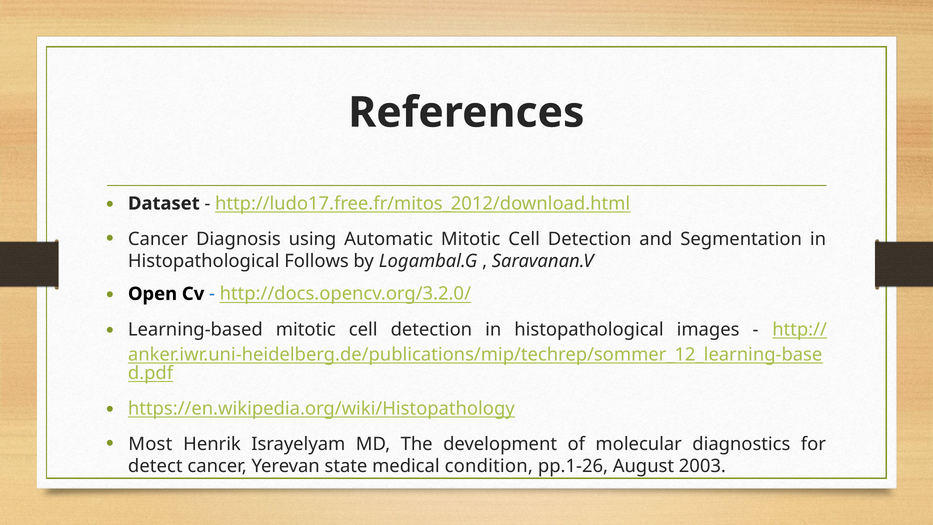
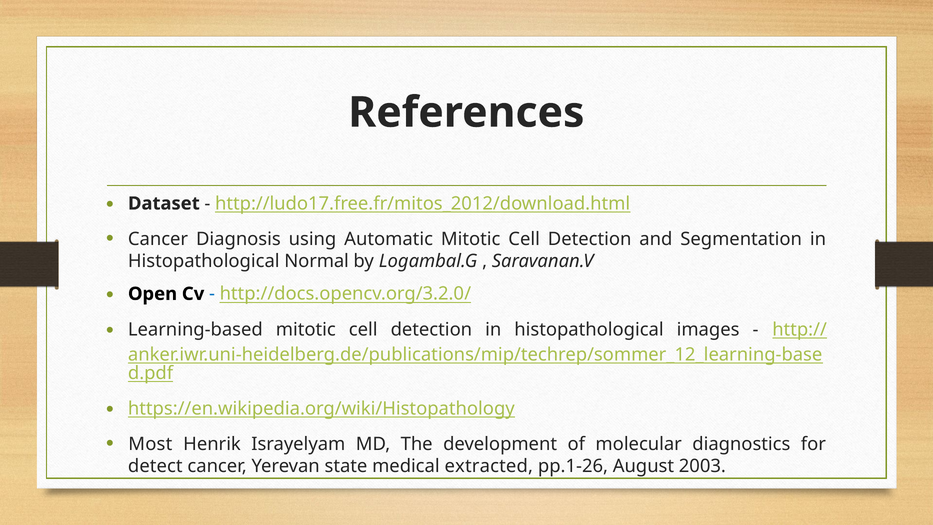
Follows: Follows -> Normal (317, 261)
condition: condition -> extracted (489, 466)
